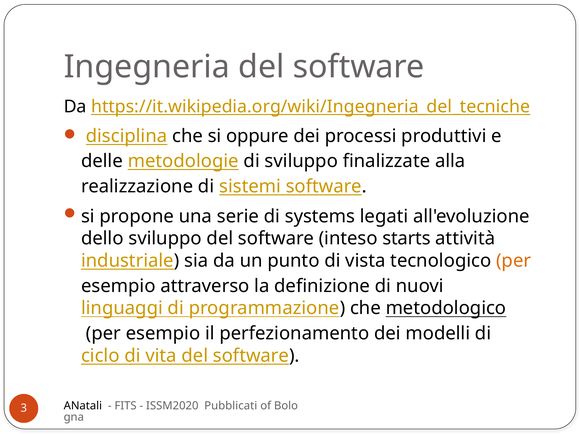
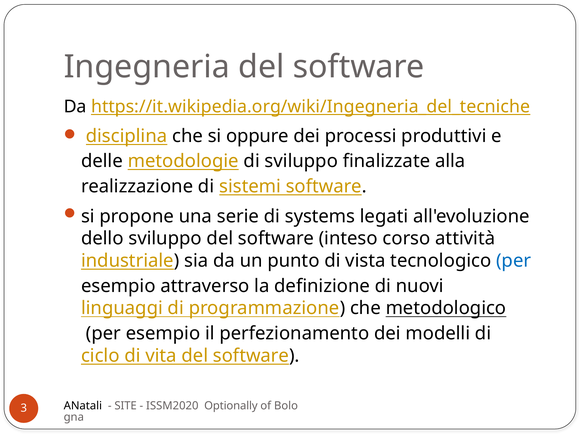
starts: starts -> corso (406, 239)
per colour: orange -> blue (514, 261)
FITS: FITS -> SITE (126, 406)
Pubblicati: Pubblicati -> Optionally (231, 406)
